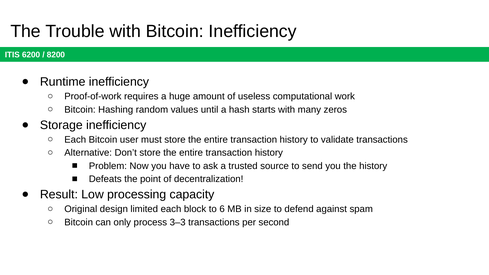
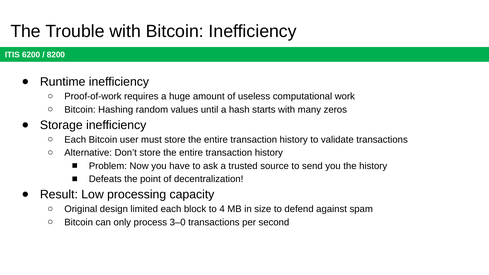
6: 6 -> 4 (222, 209)
3–3: 3–3 -> 3–0 (178, 222)
